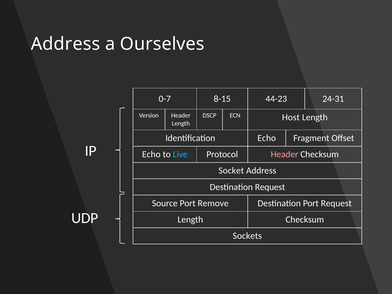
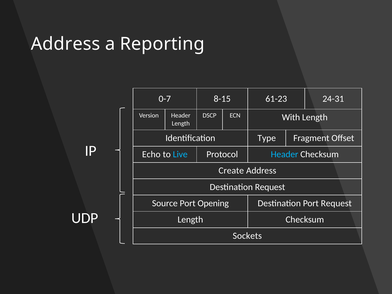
Ourselves: Ourselves -> Reporting (162, 44)
44-23: 44-23 -> 61-23 (276, 99)
Host: Host -> With (291, 117)
Identification Echo: Echo -> Type (267, 138)
Header colour: pink -> light blue (285, 154)
Socket: Socket -> Create (231, 171)
Remove: Remove -> Opening (213, 203)
